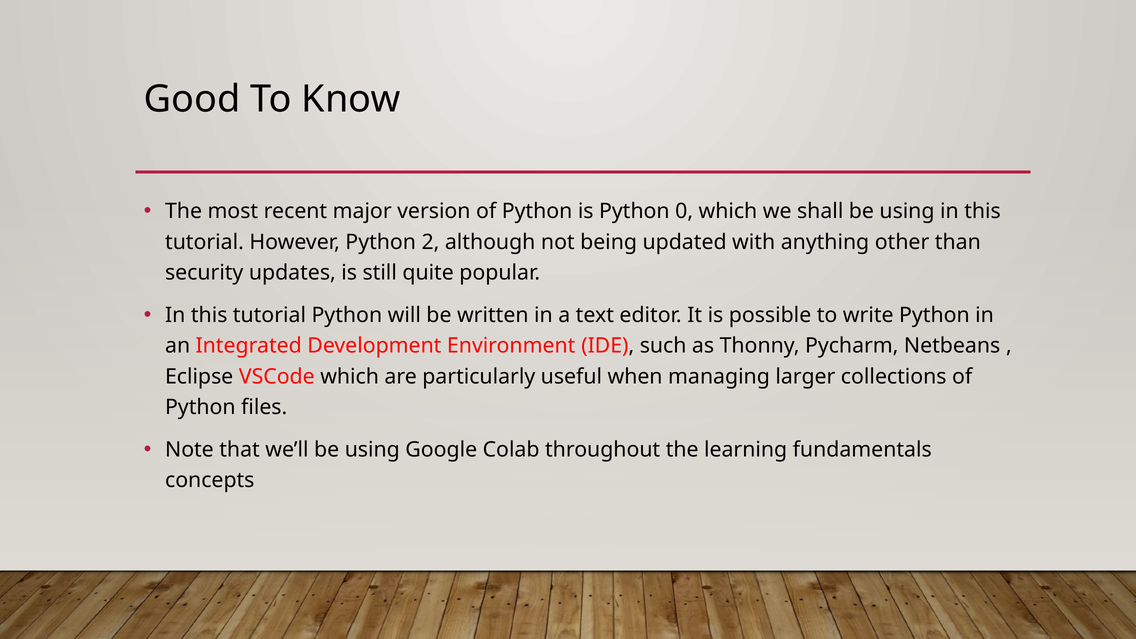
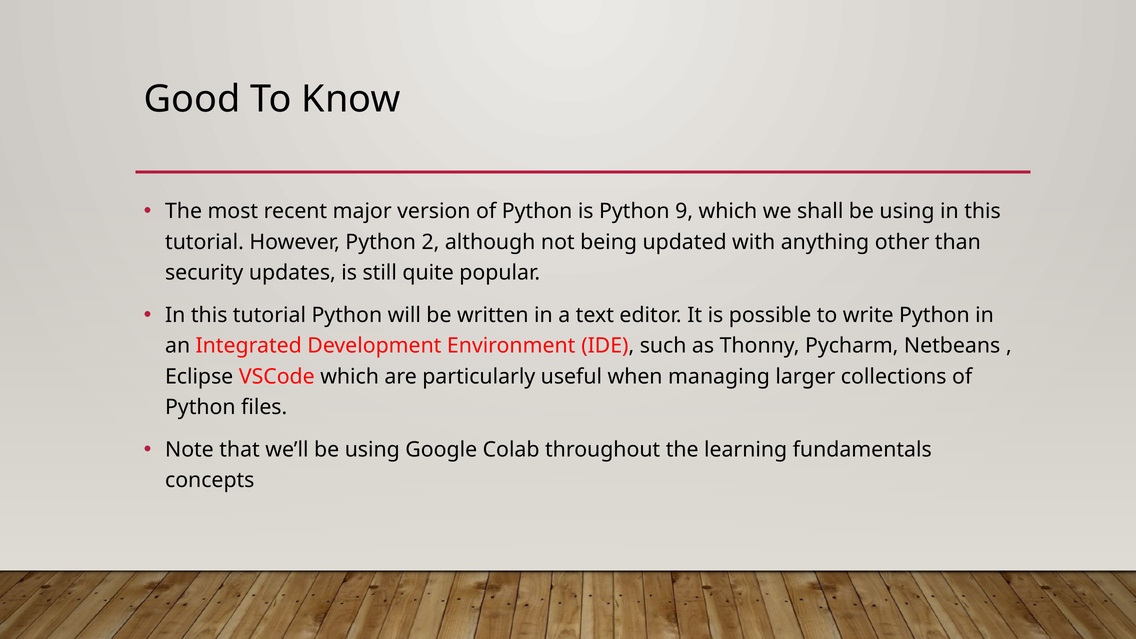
0: 0 -> 9 (684, 211)
